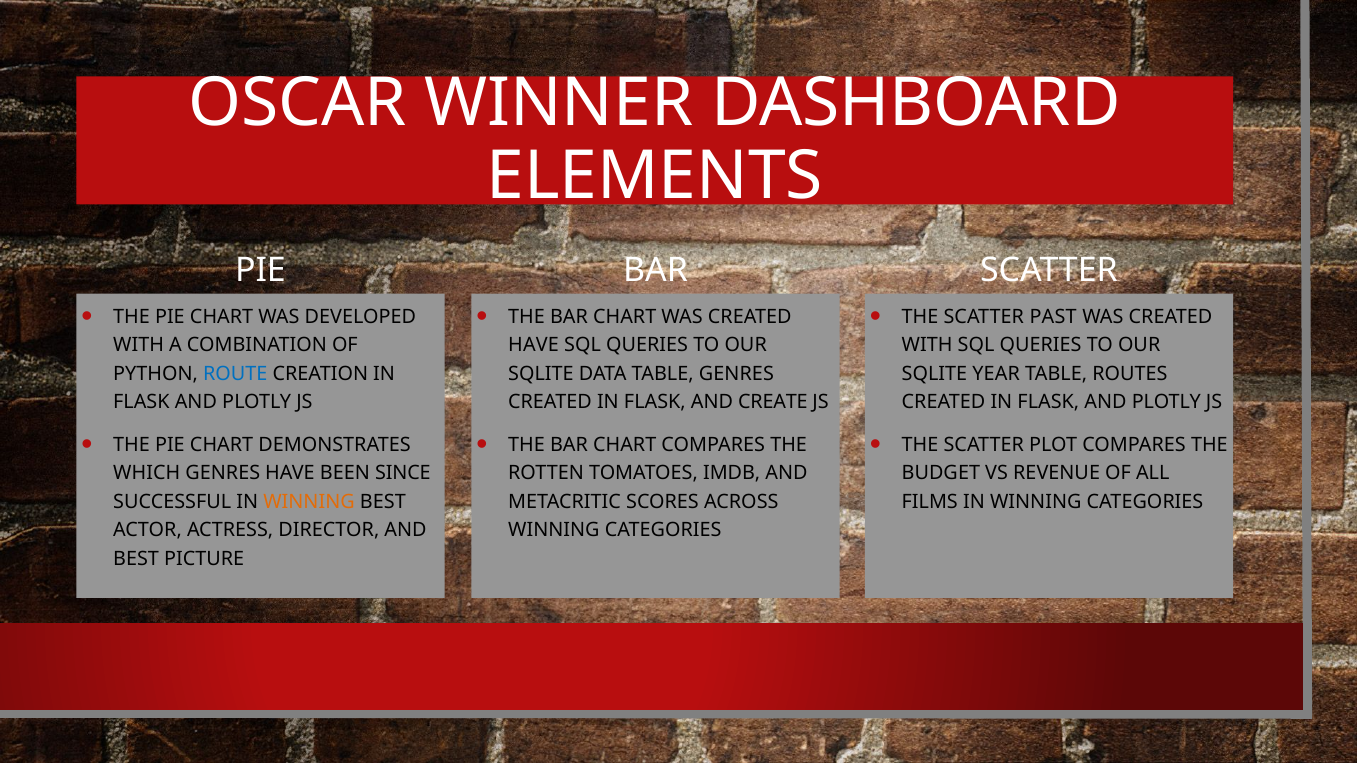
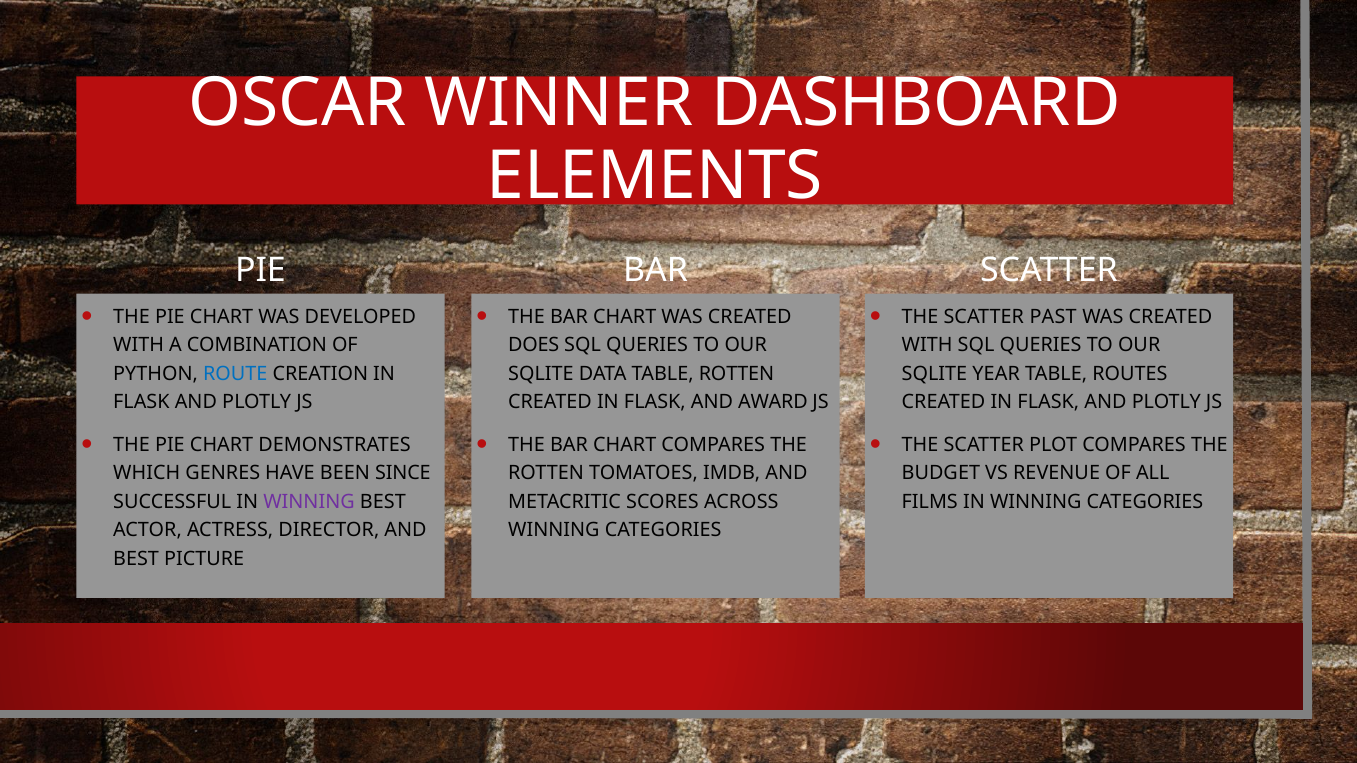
HAVE: HAVE -> DOES (534, 345)
TABLE GENRES: GENRES -> ROTTEN (736, 374)
CREATE: CREATE -> AWARD (773, 402)
WINNING colour: orange -> purple (309, 502)
